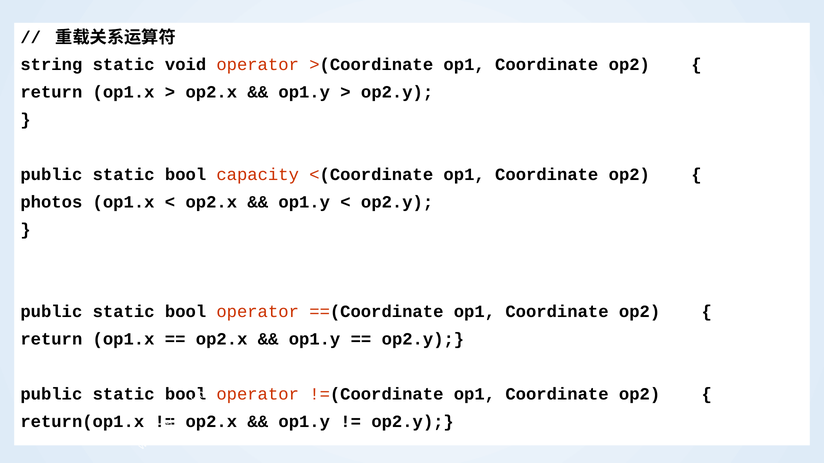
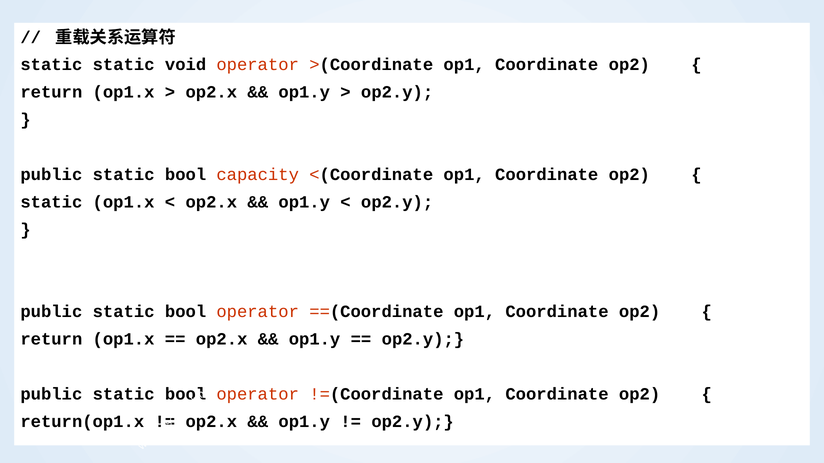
string: string -> static (51, 65)
photos: photos -> static (51, 202)
